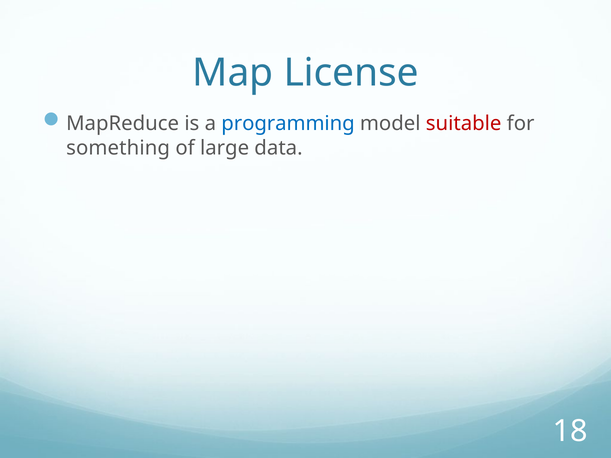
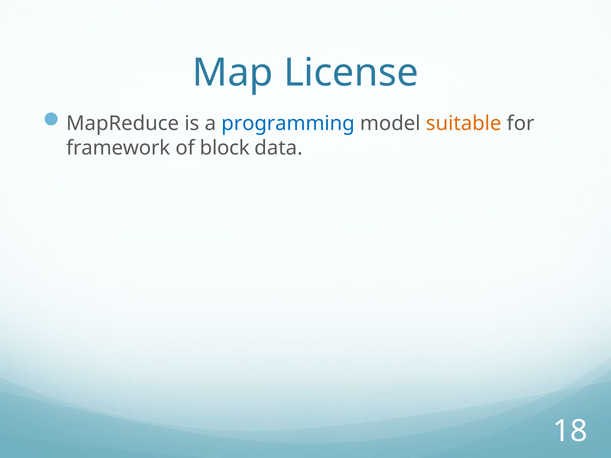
suitable colour: red -> orange (464, 124)
something: something -> framework (118, 148)
large: large -> block (225, 148)
